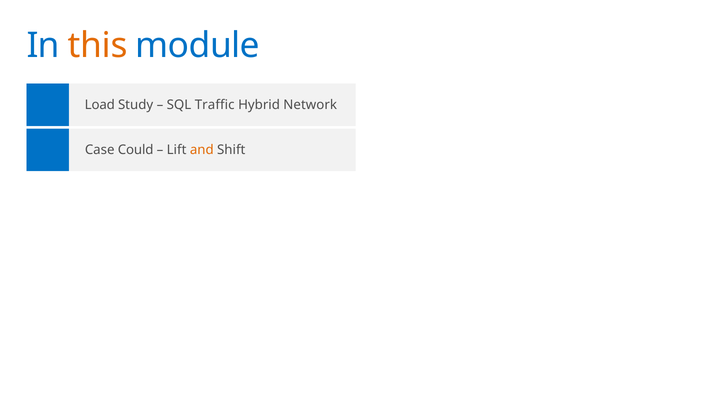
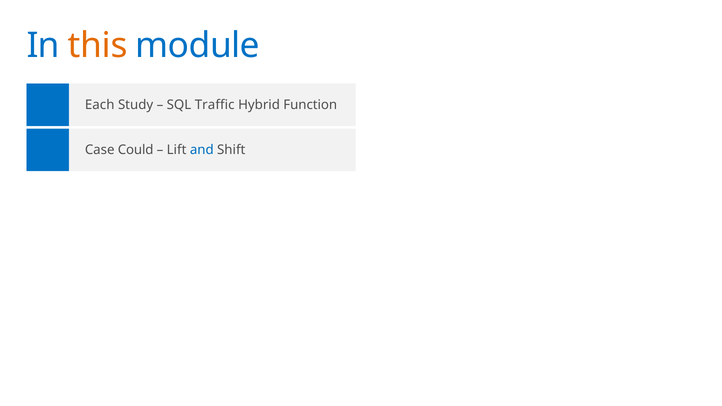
Load: Load -> Each (100, 105)
Network: Network -> Function (310, 105)
and colour: orange -> blue (202, 150)
